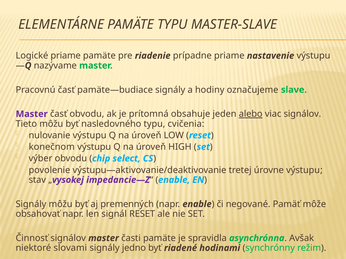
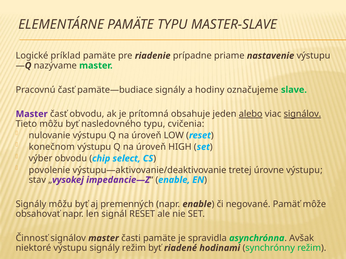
Logické priame: priame -> príklad (66, 56)
signálov underline: none -> present (302, 114)
niektoré slovami: slovami -> výstupu (70, 248)
signály jedno: jedno -> režim (134, 248)
